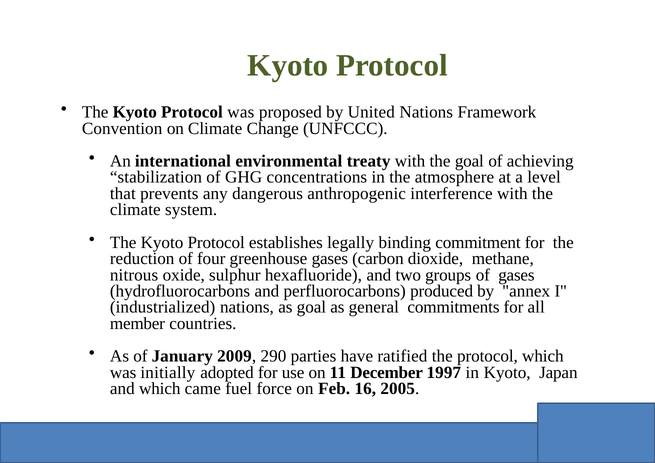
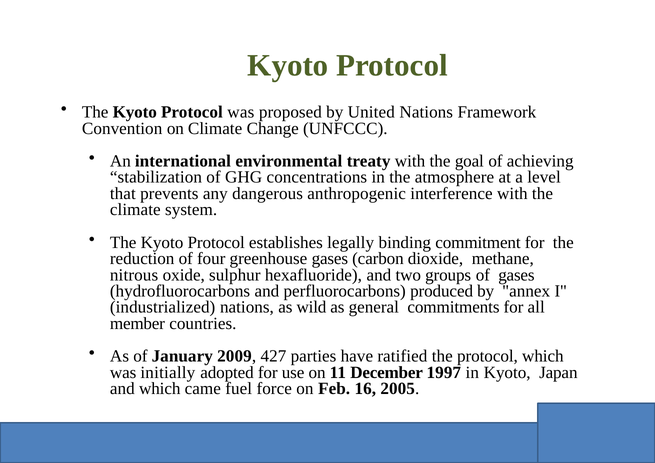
as goal: goal -> wild (311, 307)
290: 290 -> 427 (273, 356)
